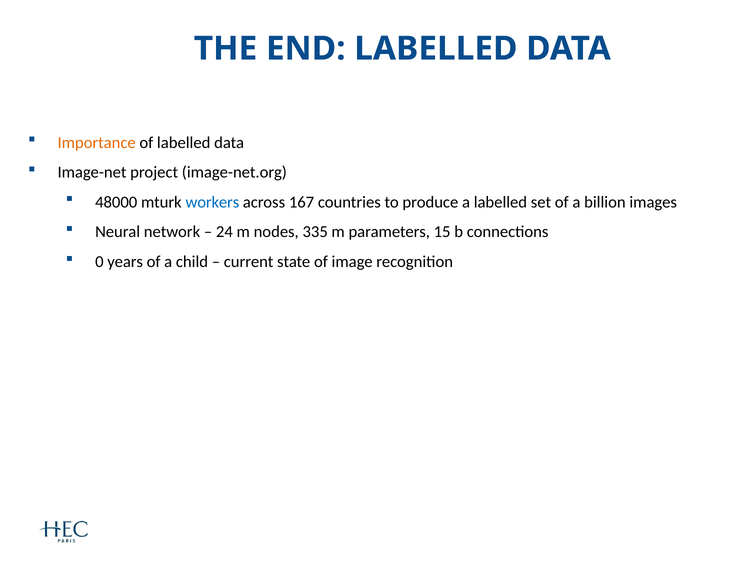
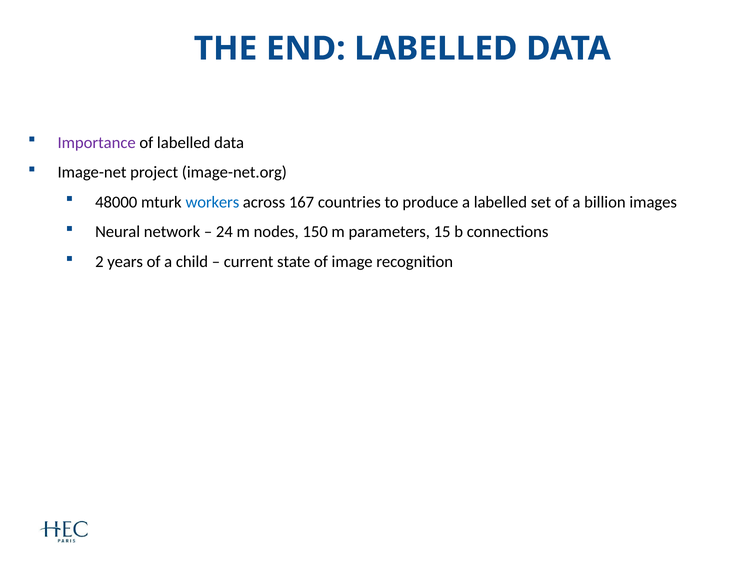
Importance colour: orange -> purple (97, 143)
335: 335 -> 150 (315, 232)
0: 0 -> 2 (99, 262)
